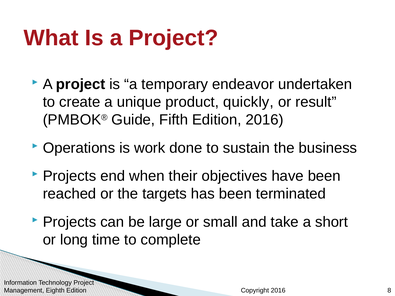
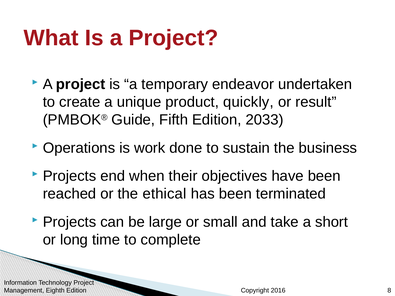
Edition 2016: 2016 -> 2033 (265, 120)
targets: targets -> ethical (164, 194)
